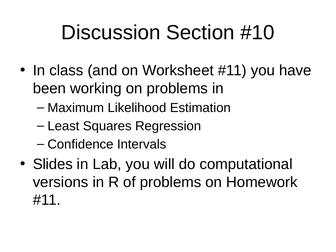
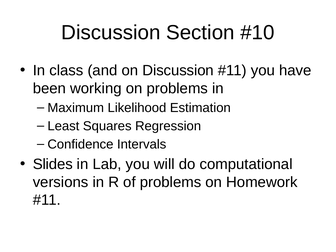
on Worksheet: Worksheet -> Discussion (178, 70)
